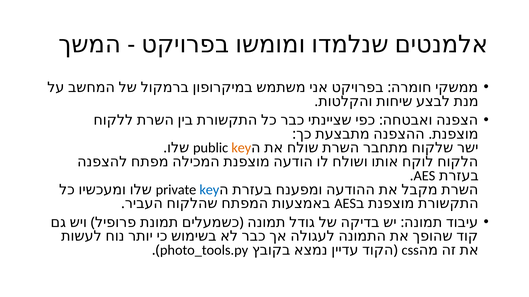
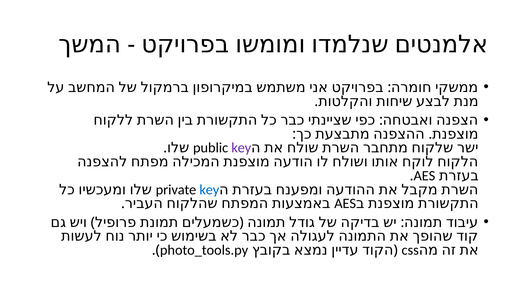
key colour: orange -> purple (241, 148)
